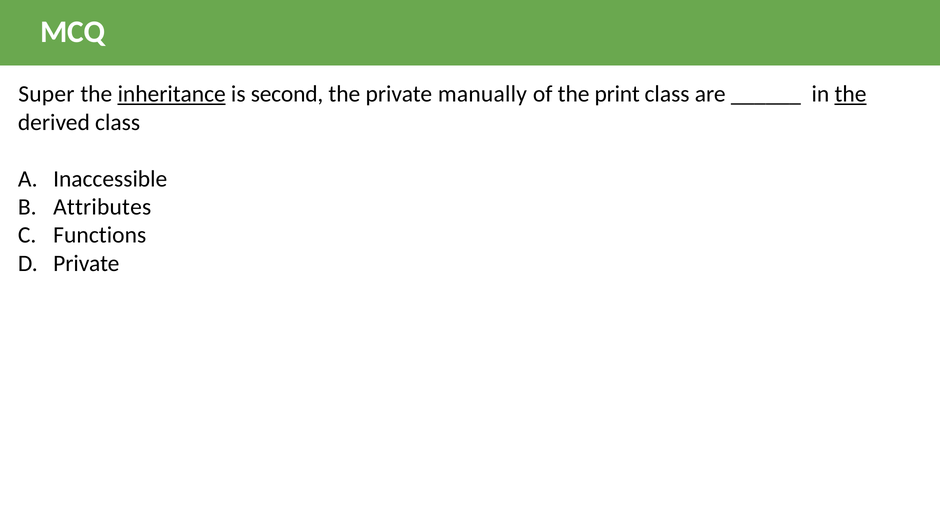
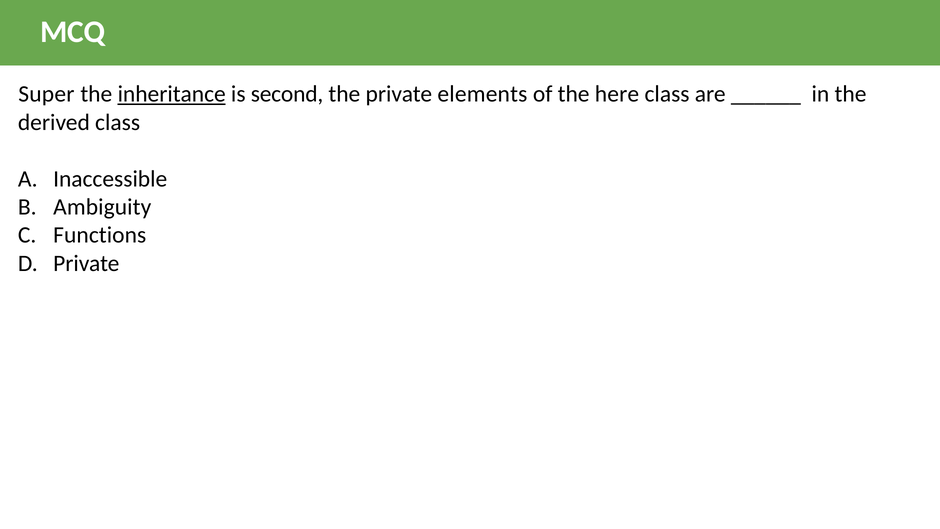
manually: manually -> elements (482, 94)
print: print -> here (617, 94)
the underline: present -> none (851, 94)
Attributes: Attributes -> Ambiguity (102, 207)
